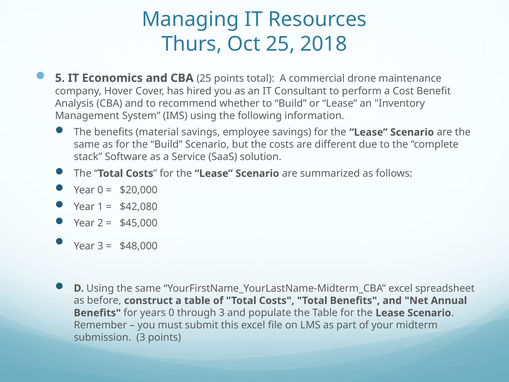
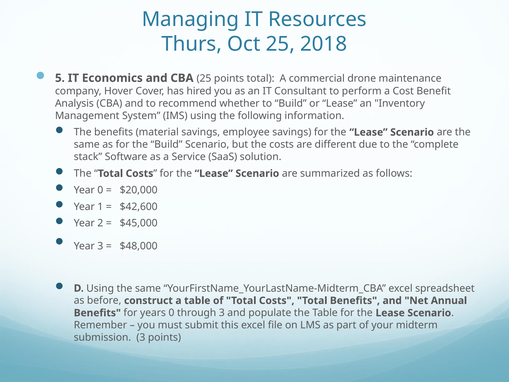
$42,080: $42,080 -> $42,600 (139, 206)
